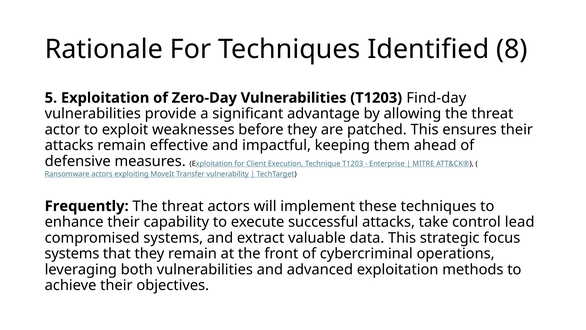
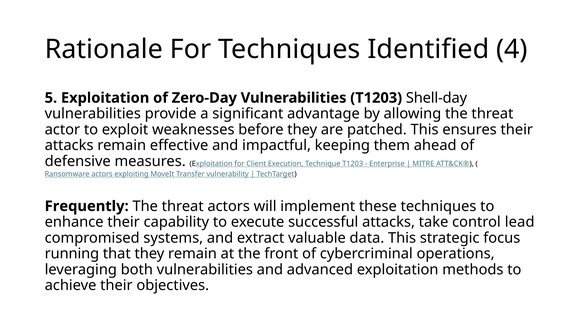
8: 8 -> 4 (512, 49)
Find-day: Find-day -> Shell-day (436, 98)
systems: systems -> running (72, 253)
